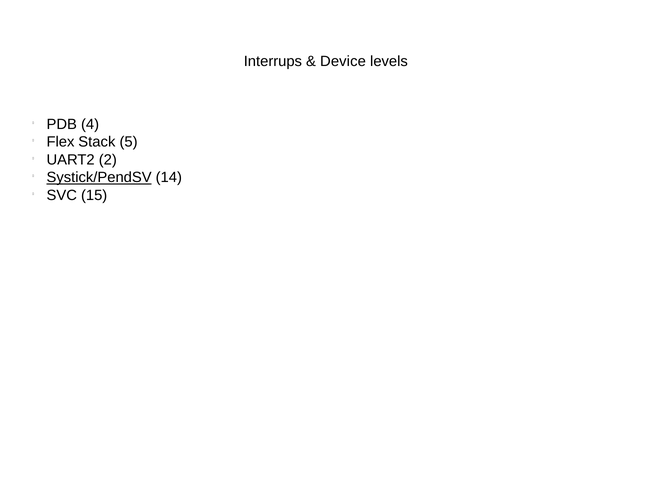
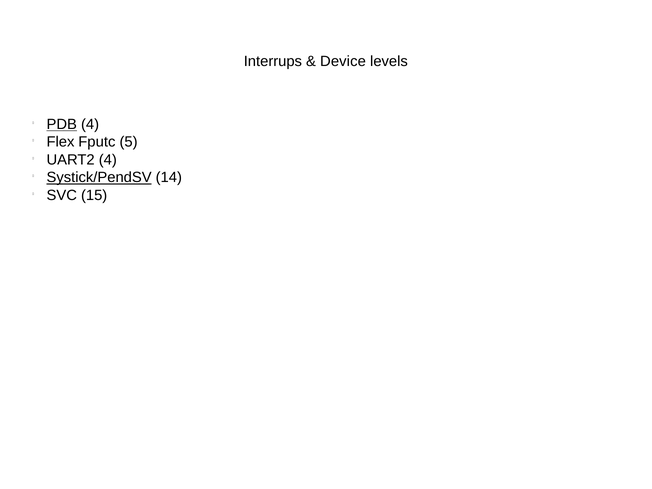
PDB underline: none -> present (62, 124)
Stack: Stack -> Fputc (97, 142)
UART2 2: 2 -> 4 (108, 160)
